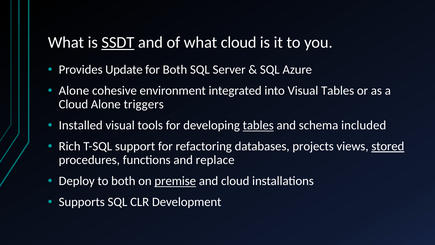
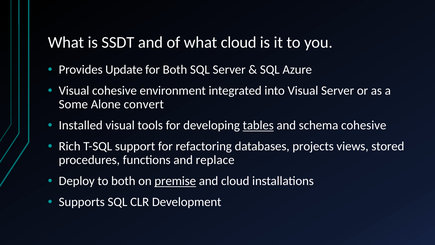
SSDT underline: present -> none (118, 42)
Alone: Alone -> Visual (74, 91)
Visual Tables: Tables -> Server (338, 91)
Cloud: Cloud -> Some (73, 104)
triggers: triggers -> convert (144, 104)
schema included: included -> cohesive (364, 125)
stored underline: present -> none (388, 146)
